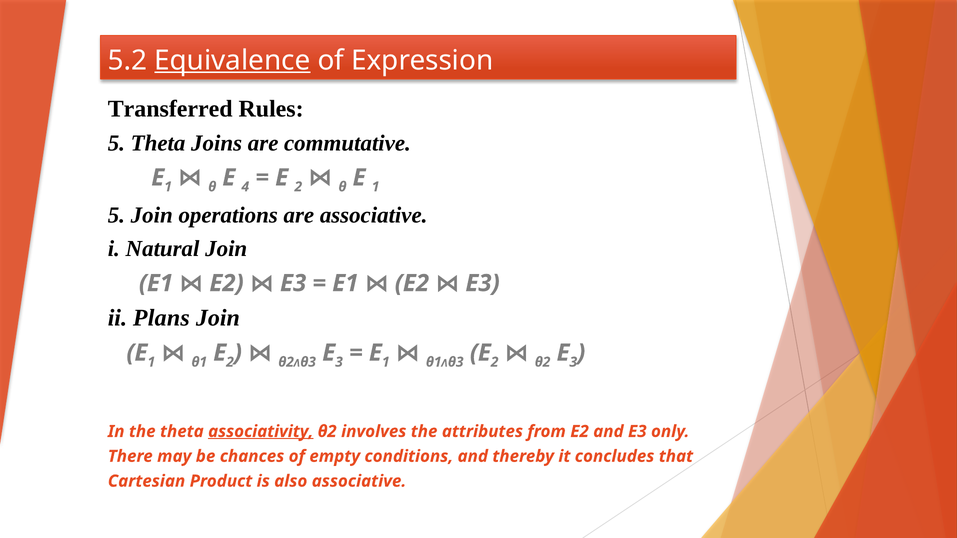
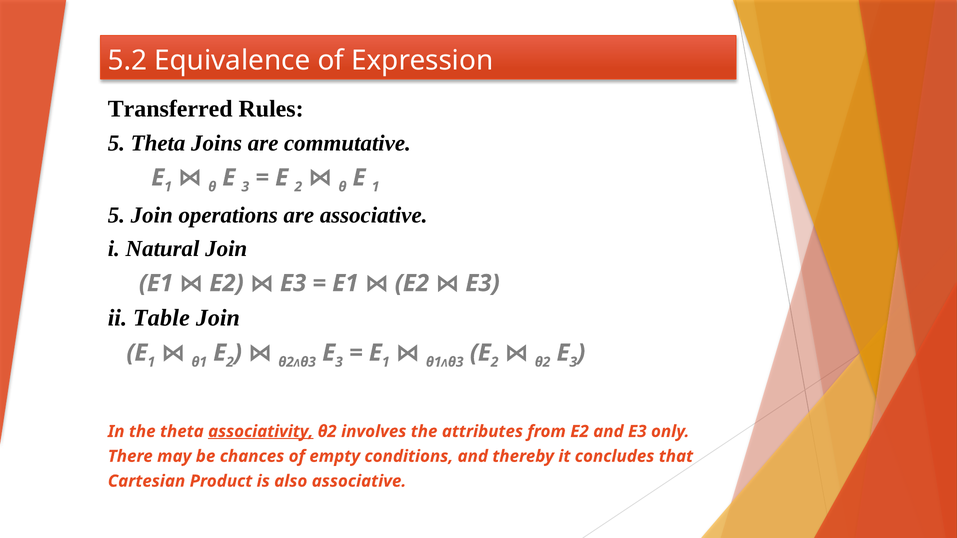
Equivalence underline: present -> none (232, 60)
θ E 4: 4 -> 3 (245, 187)
Plans: Plans -> Table (161, 318)
